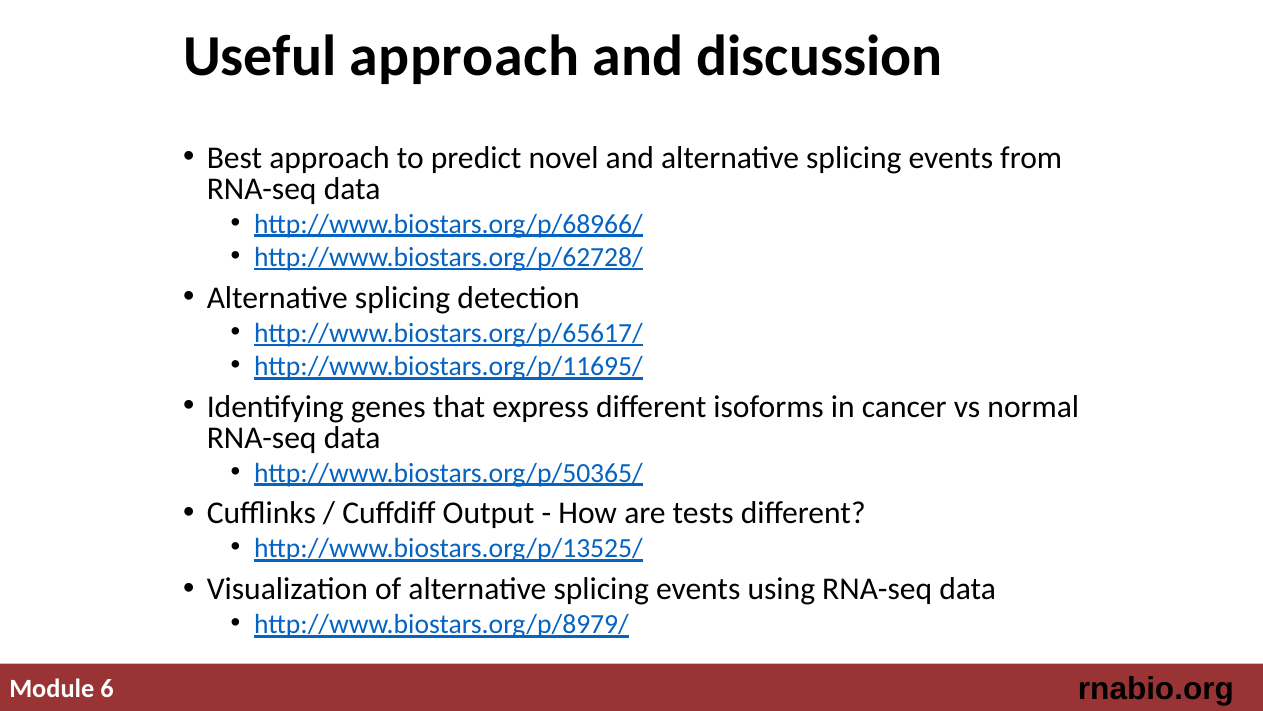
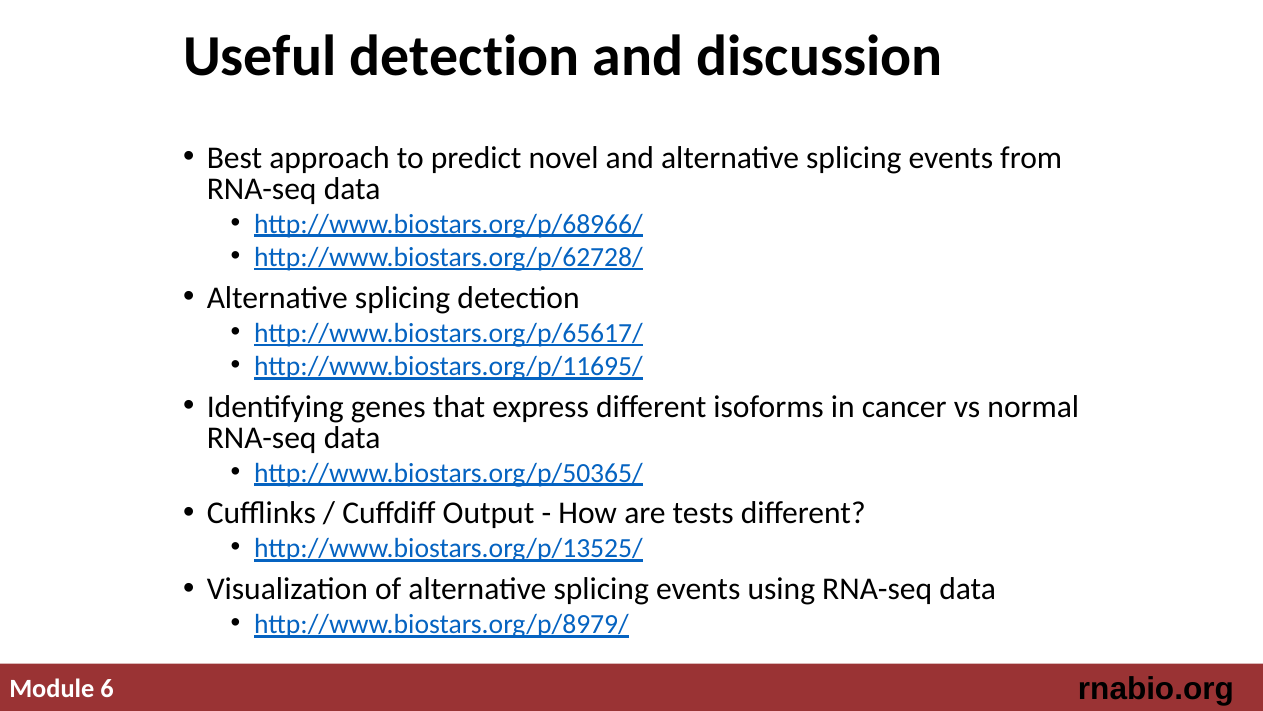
Useful approach: approach -> detection (465, 56)
